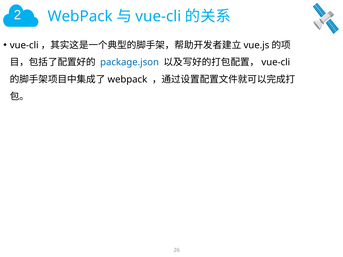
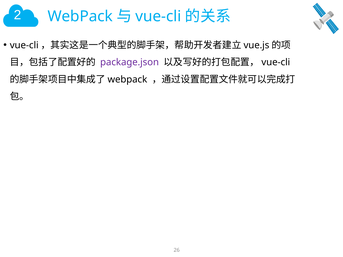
package.json colour: blue -> purple (130, 62)
